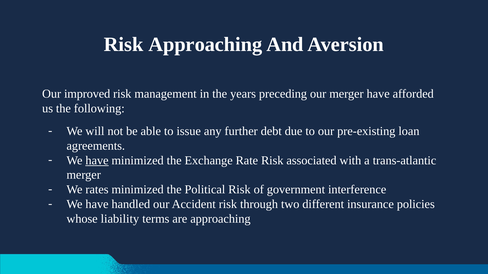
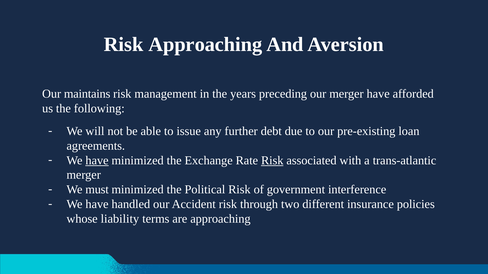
improved: improved -> maintains (87, 94)
Risk underline: none -> present (272, 161)
rates: rates -> must (97, 190)
